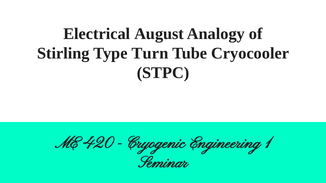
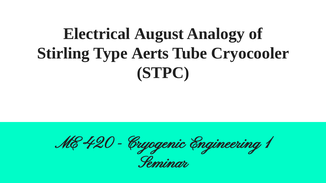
Turn: Turn -> Aerts (150, 53)
